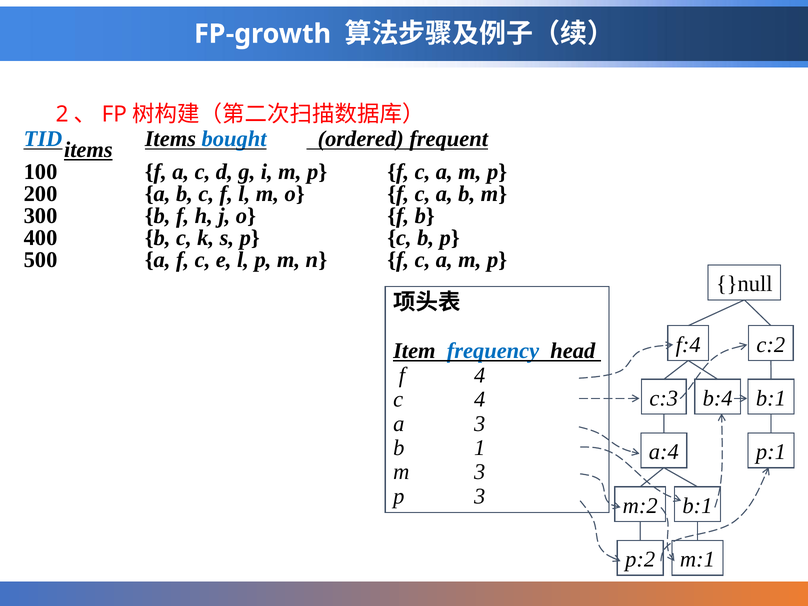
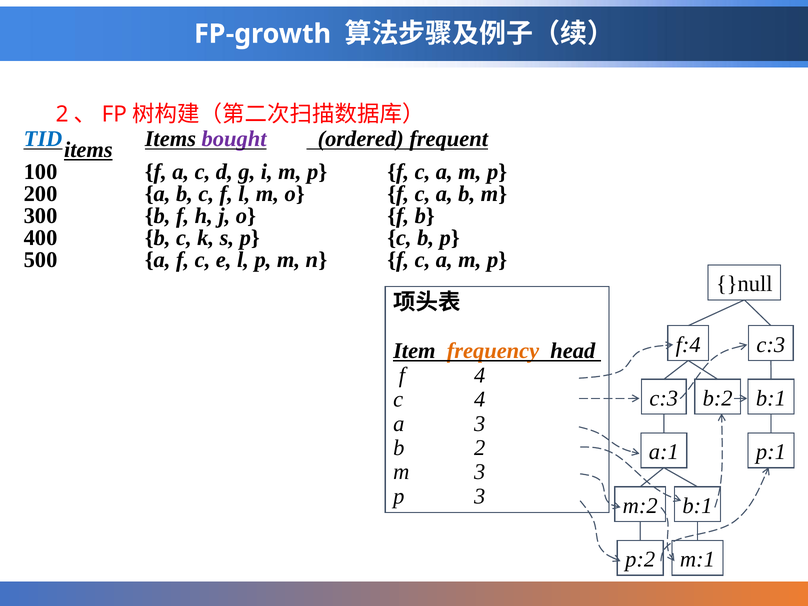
bought colour: blue -> purple (234, 139)
f:4 c:2: c:2 -> c:3 (771, 345)
frequency colour: blue -> orange (493, 351)
b:4: b:4 -> b:2 (718, 398)
b 1: 1 -> 2 (480, 448)
a:4: a:4 -> a:1 (664, 452)
